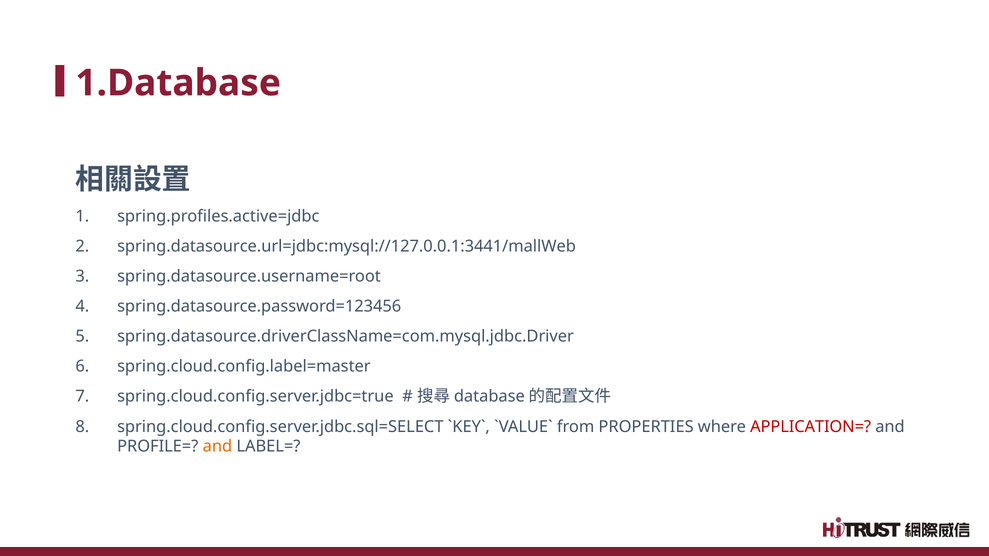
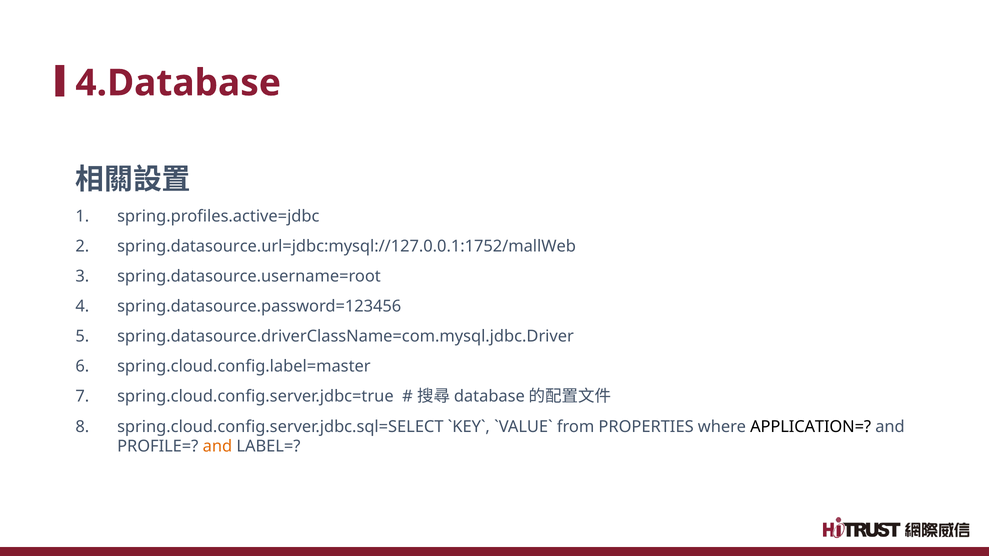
1.Database: 1.Database -> 4.Database (178, 83)
spring.datasource.url=jdbc:mysql://127.0.0.1:3441/mallWeb: spring.datasource.url=jdbc:mysql://127.0.0.1:3441/mallWeb -> spring.datasource.url=jdbc:mysql://127.0.0.1:1752/mallWeb (347, 246)
APPLICATION= colour: red -> black (811, 427)
